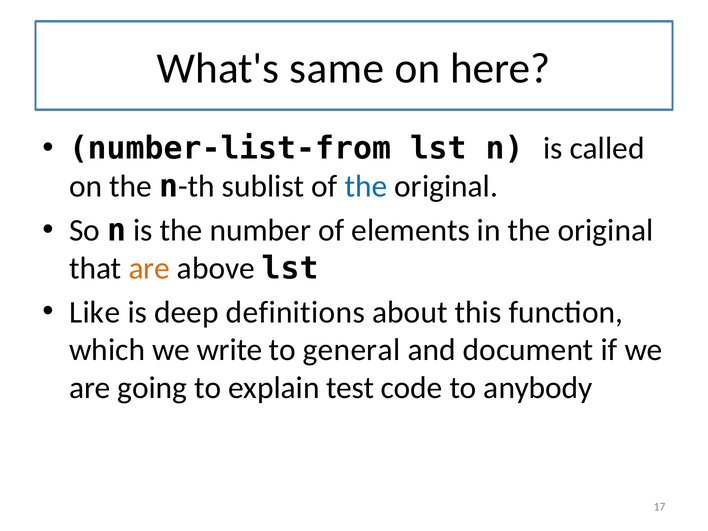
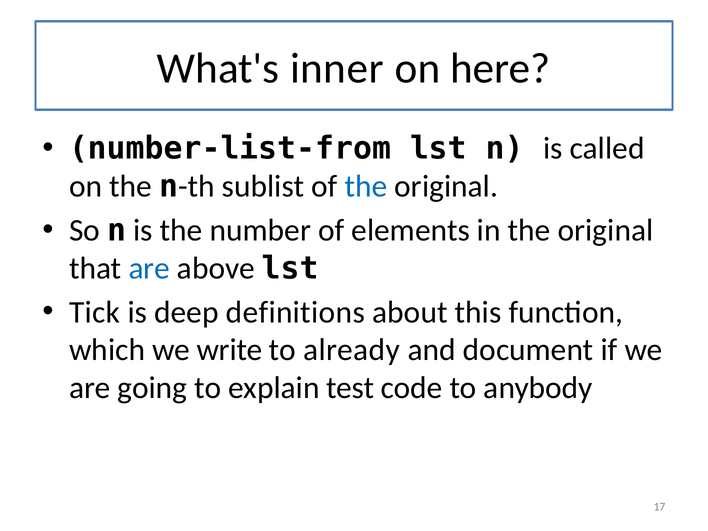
same: same -> inner (337, 69)
are colour: orange -> blue (149, 268)
Like: Like -> Tick (95, 312)
general: general -> already (351, 350)
